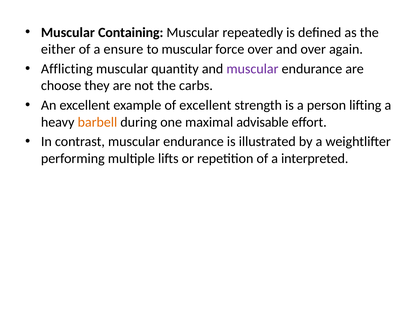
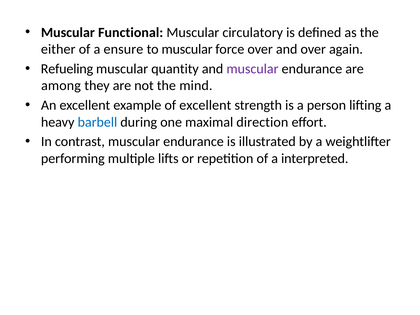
Containing: Containing -> Functional (131, 32)
repeatedly: repeatedly -> circulatory (253, 32)
Afflicting: Afflicting -> Refueling (67, 69)
choose: choose -> among (61, 86)
carbs: carbs -> mind (196, 86)
barbell colour: orange -> blue (97, 122)
advisable: advisable -> direction (262, 122)
